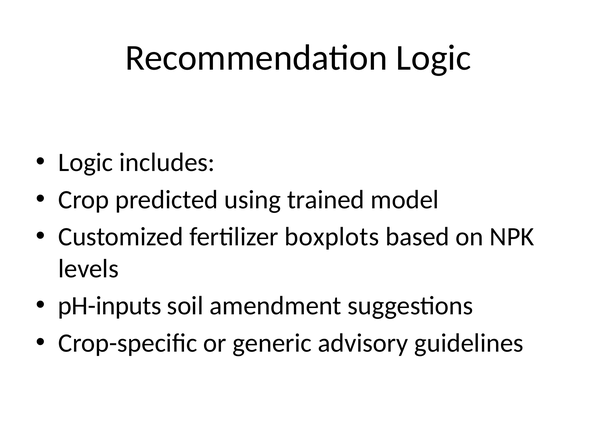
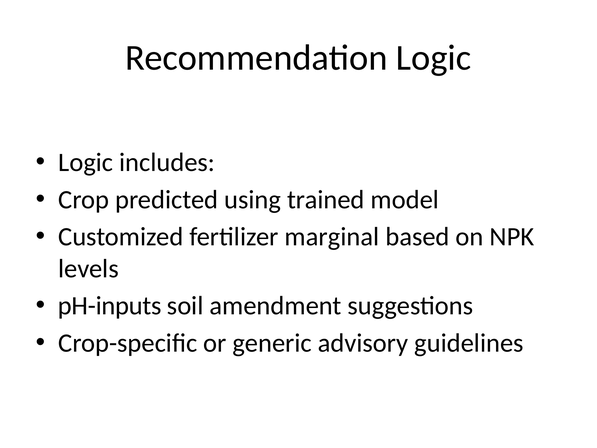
boxplots: boxplots -> marginal (332, 237)
